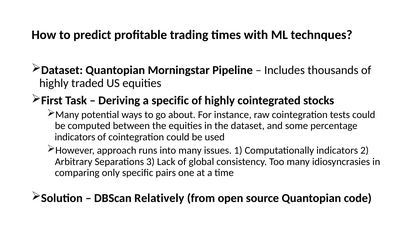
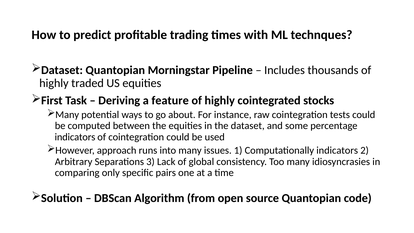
a specific: specific -> feature (170, 100)
Relatively: Relatively -> Algorithm (159, 198)
